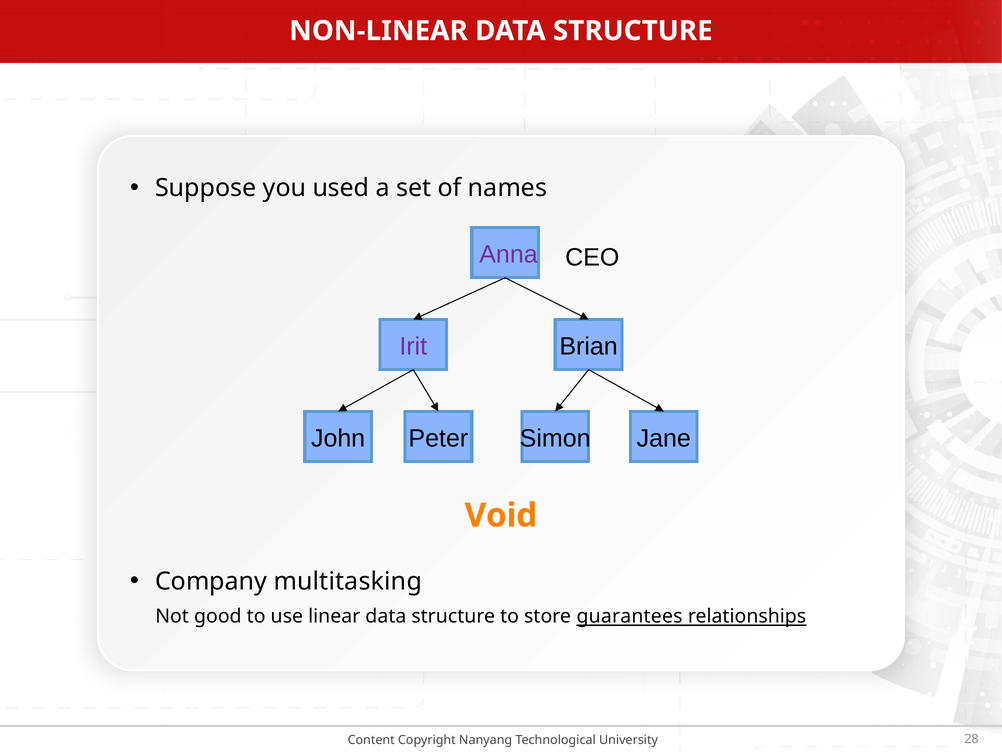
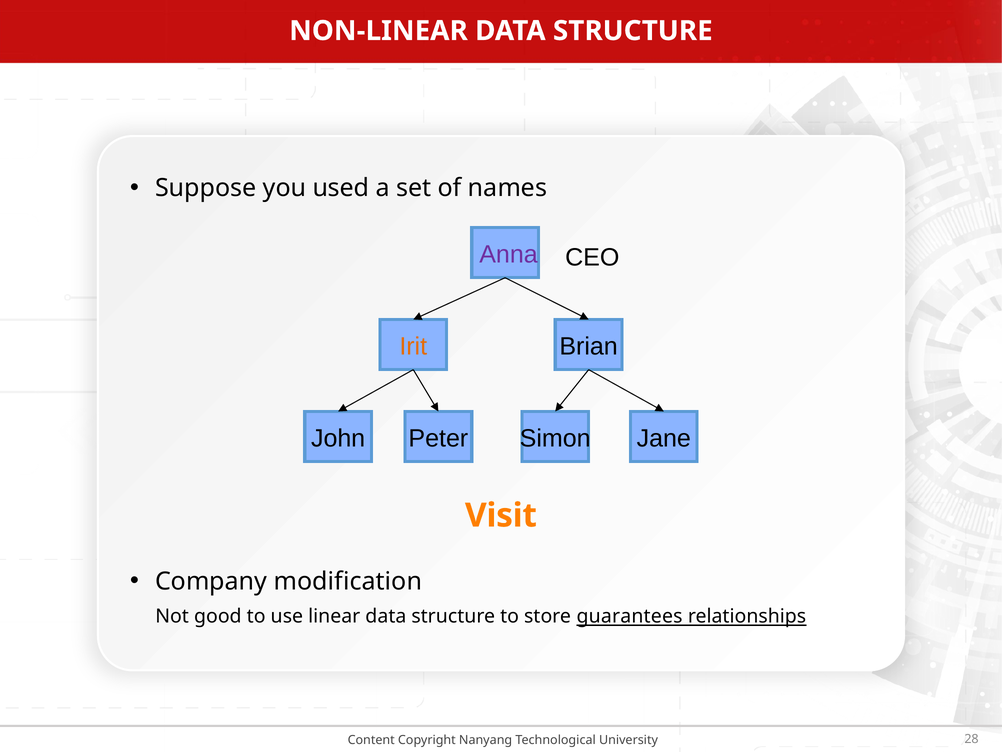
Irit colour: purple -> orange (413, 346)
Void: Void -> Visit (501, 515)
multitasking: multitasking -> modification (348, 581)
